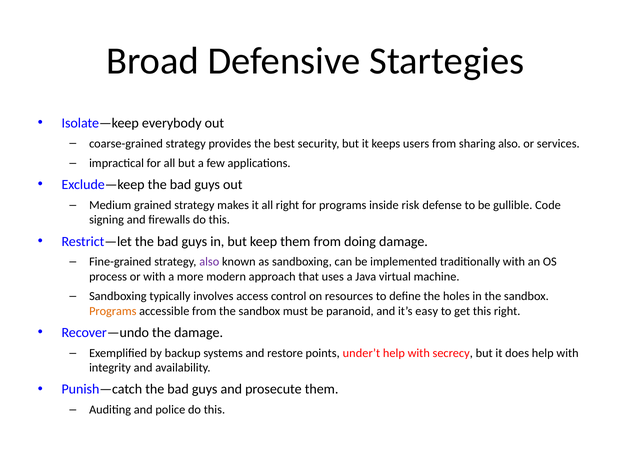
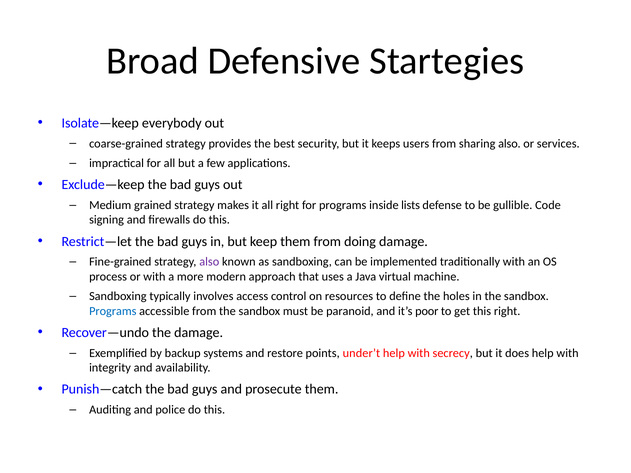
risk: risk -> lists (411, 205)
Programs colour: orange -> blue (113, 311)
easy: easy -> poor (427, 311)
